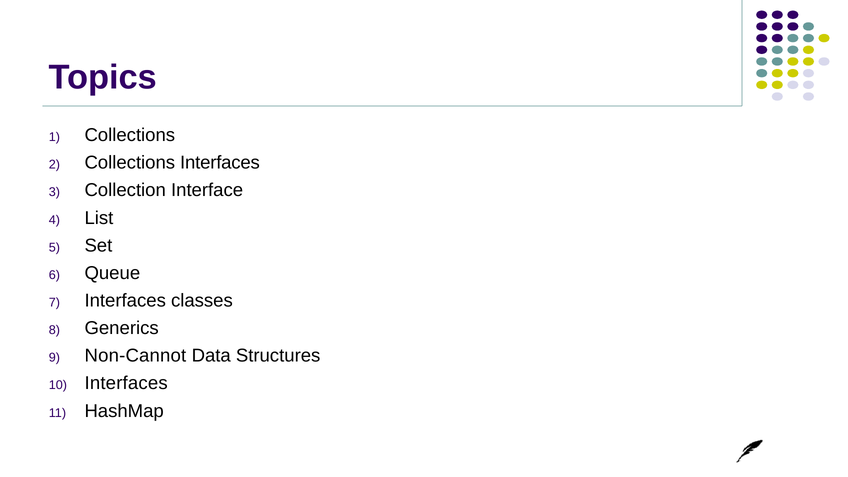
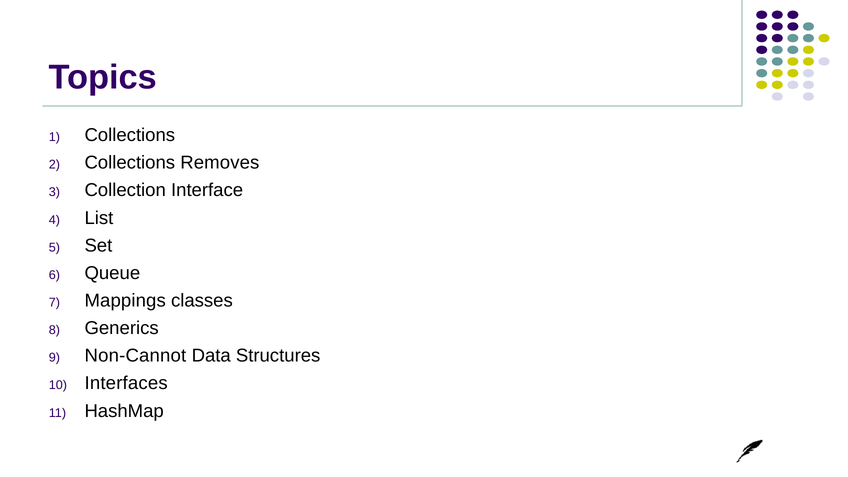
Collections Interfaces: Interfaces -> Removes (220, 163)
Interfaces: Interfaces -> Mappings (125, 301)
